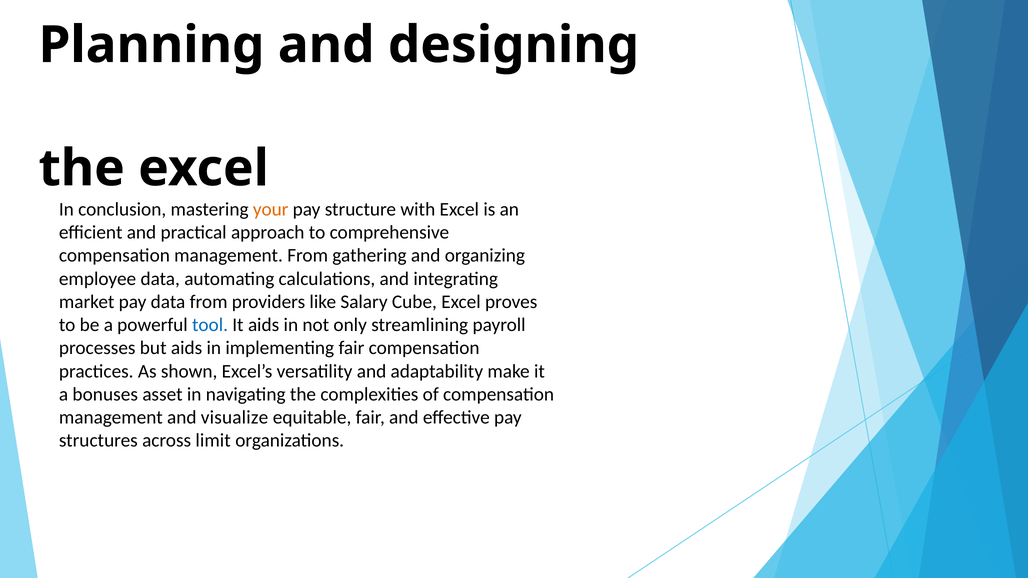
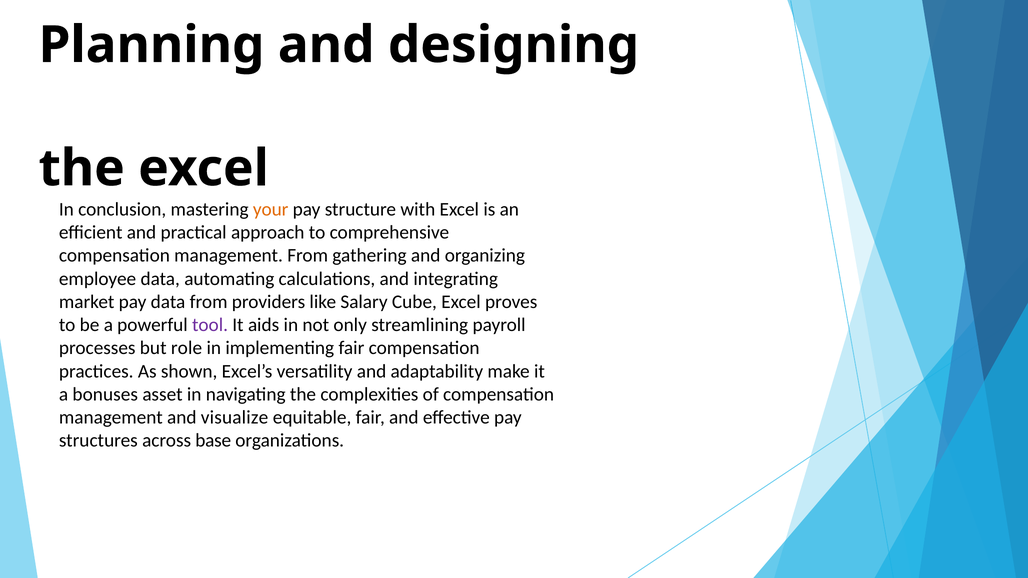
tool colour: blue -> purple (210, 325)
but aids: aids -> role (187, 348)
limit: limit -> base (213, 441)
